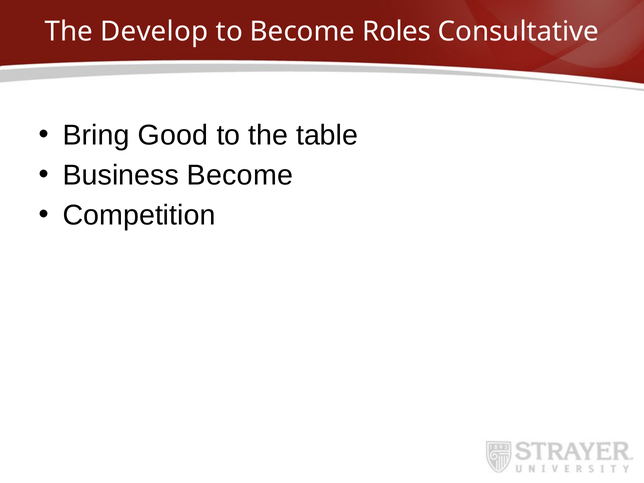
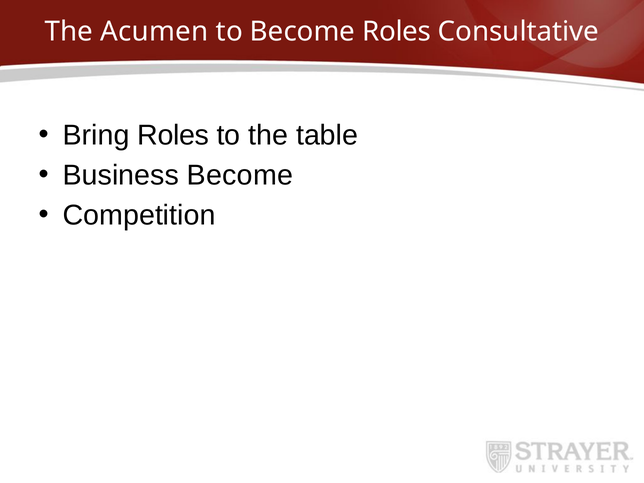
Develop: Develop -> Acumen (154, 31)
Bring Good: Good -> Roles (173, 135)
